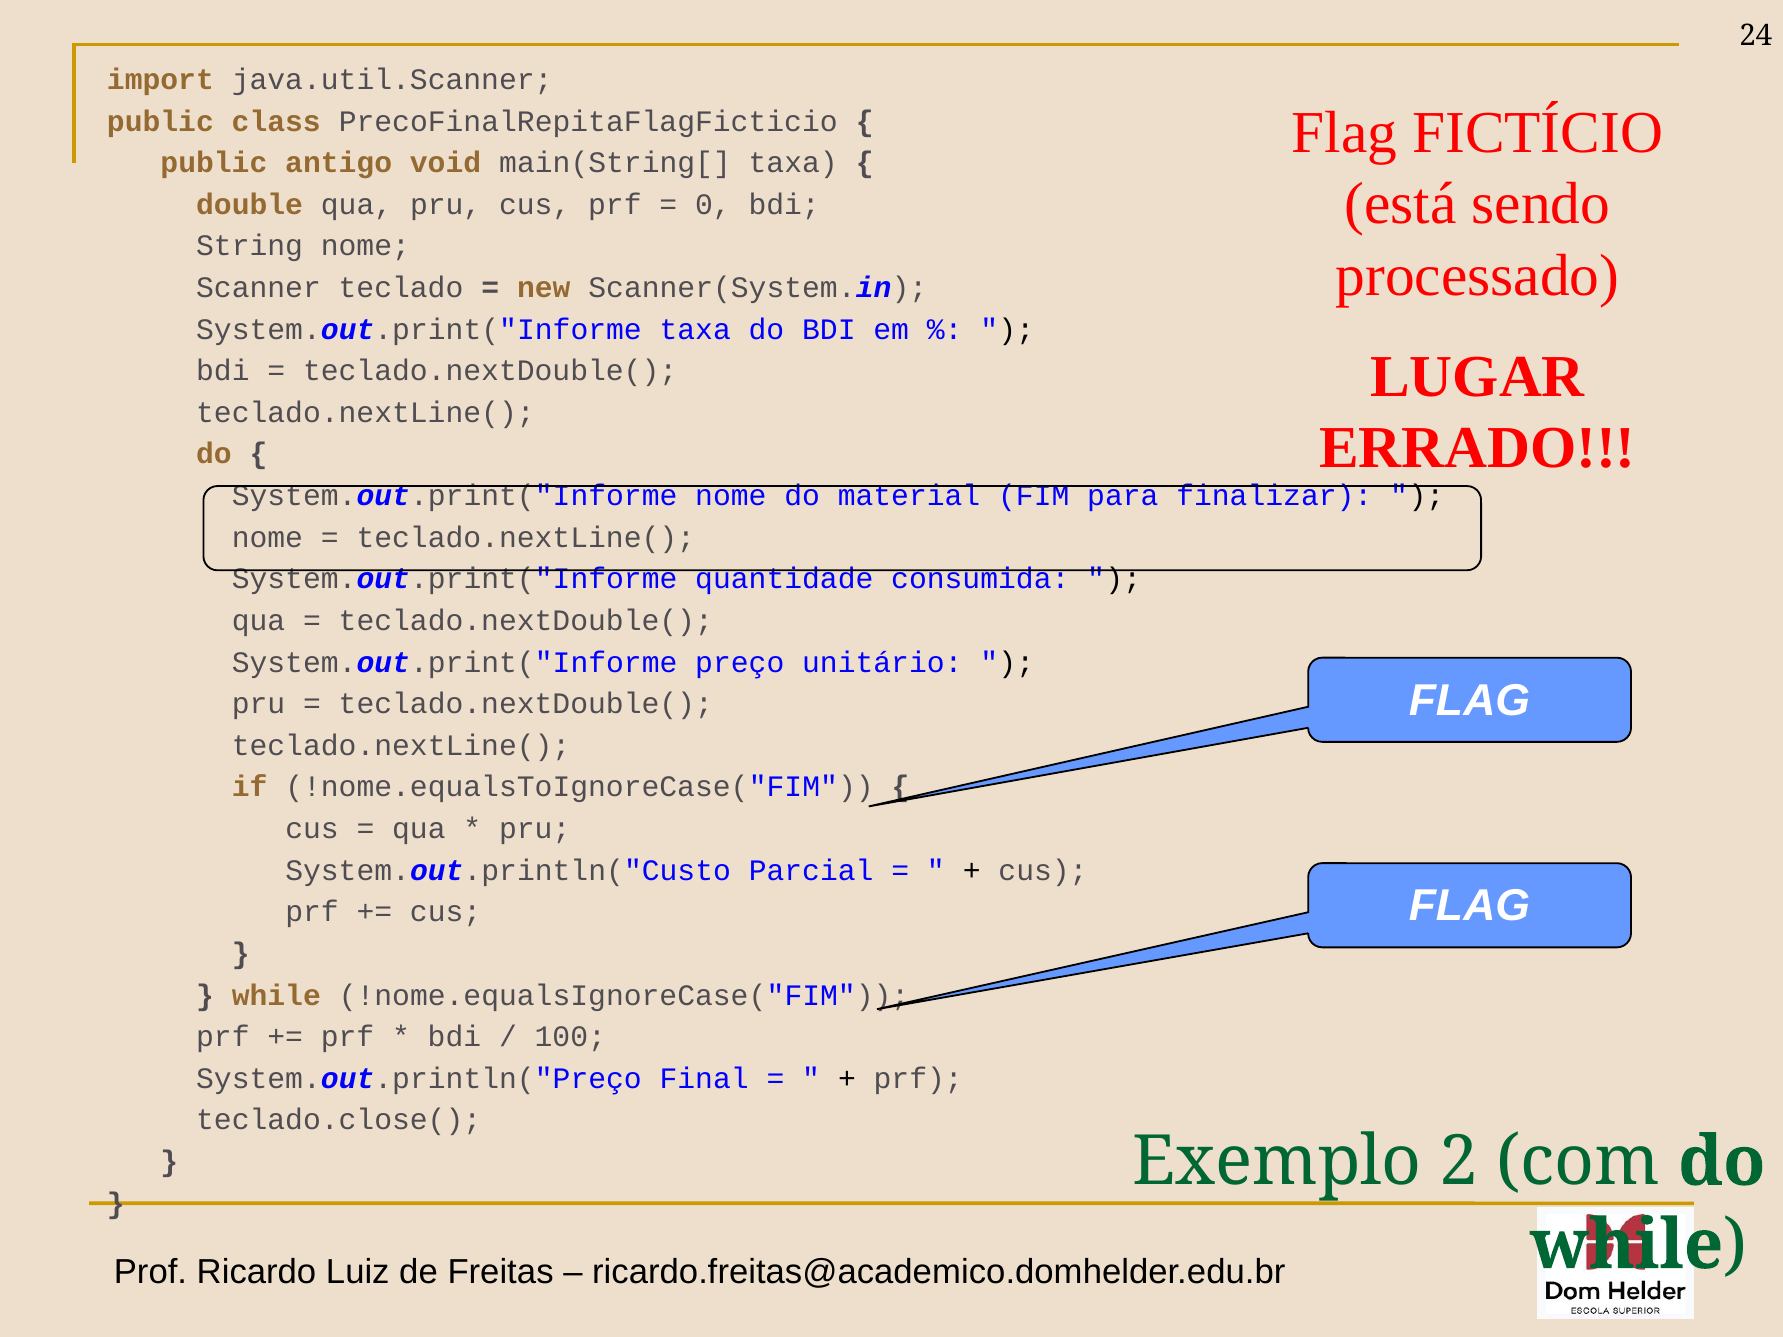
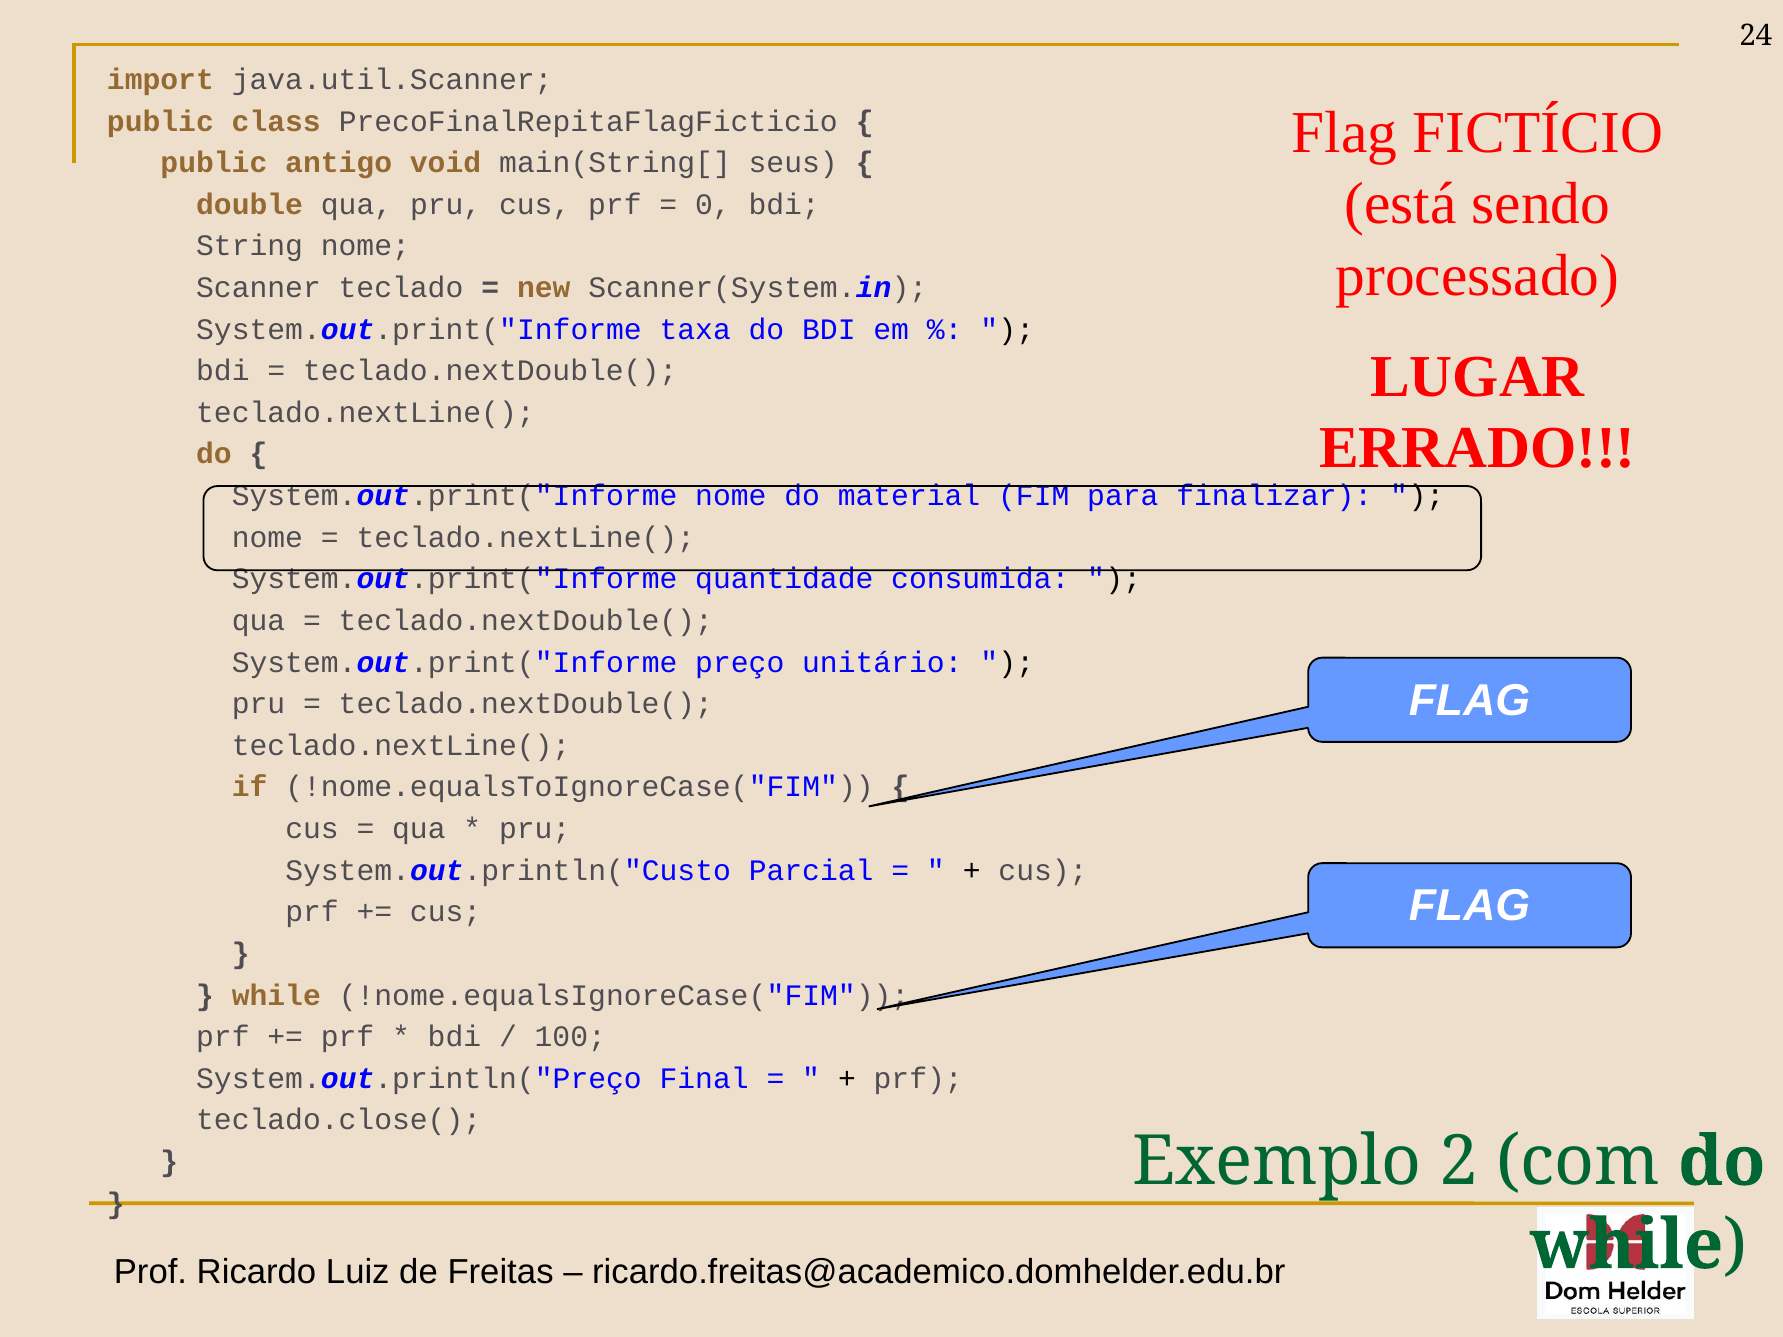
main(String[ taxa: taxa -> seus (793, 163)
